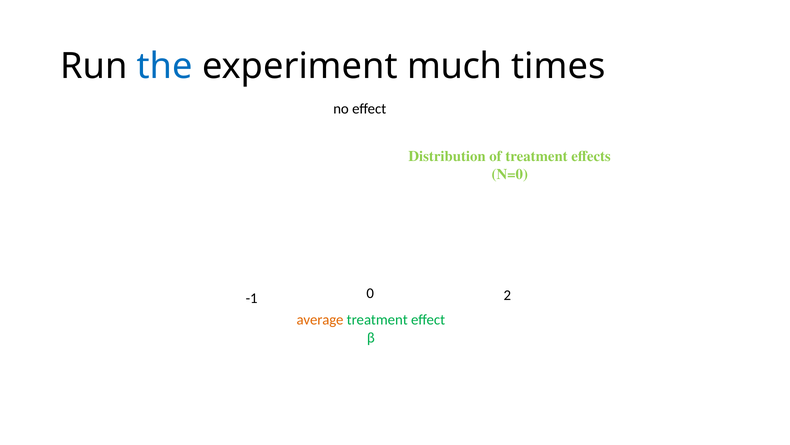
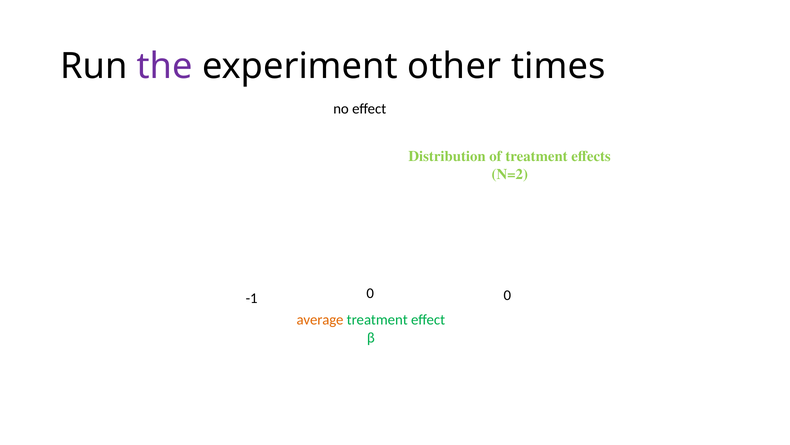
the colour: blue -> purple (165, 66)
much: much -> other (454, 66)
N=0: N=0 -> N=2 (510, 174)
0 2: 2 -> 0 (507, 295)
